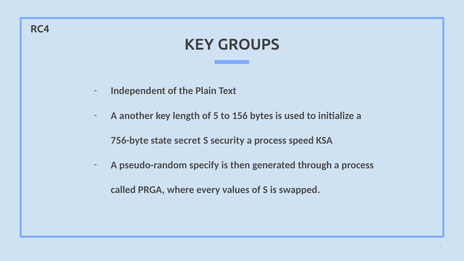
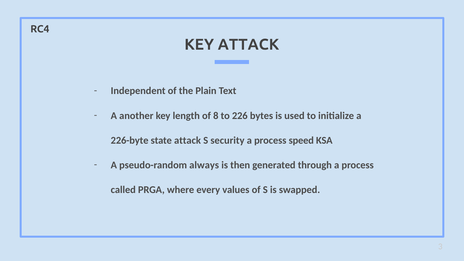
KEY GROUPS: GROUPS -> ATTACK (248, 44)
5: 5 -> 8 (216, 116)
156: 156 -> 226 (240, 116)
756-byte: 756-byte -> 226-byte (130, 140)
state secret: secret -> attack (188, 140)
specify: specify -> always (204, 165)
